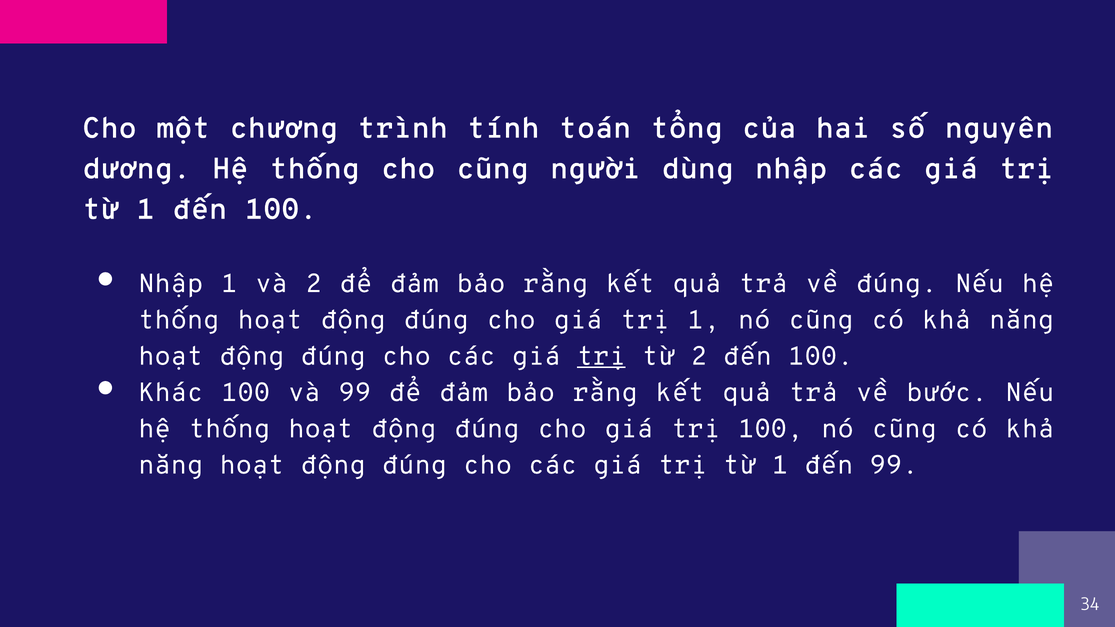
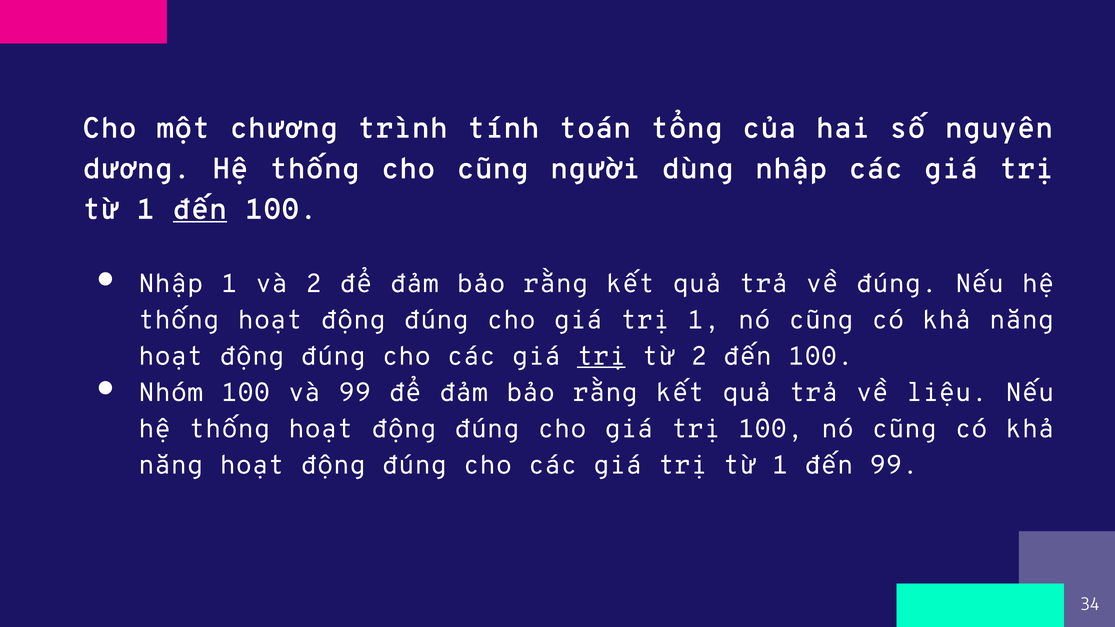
đến underline: none -> present (200, 209)
Khác: Khác -> Nhóm (171, 392)
bước: bước -> liệu (947, 392)
